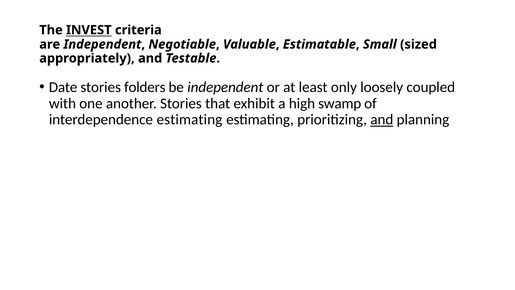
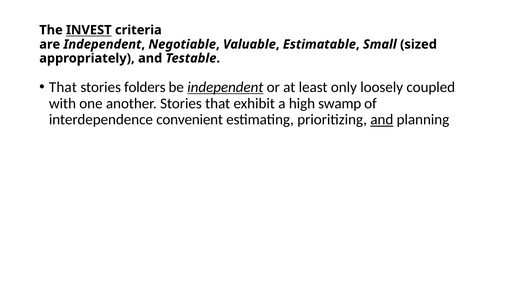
Date: Date -> That (63, 87)
independent underline: none -> present (225, 87)
interdependence estimating: estimating -> convenient (190, 120)
